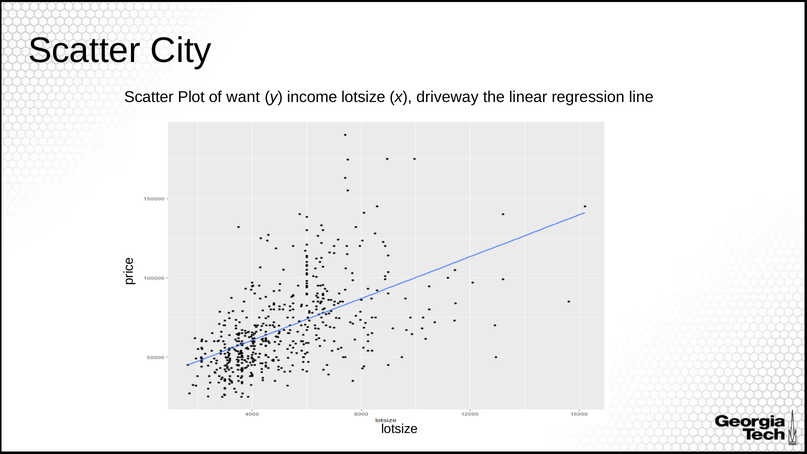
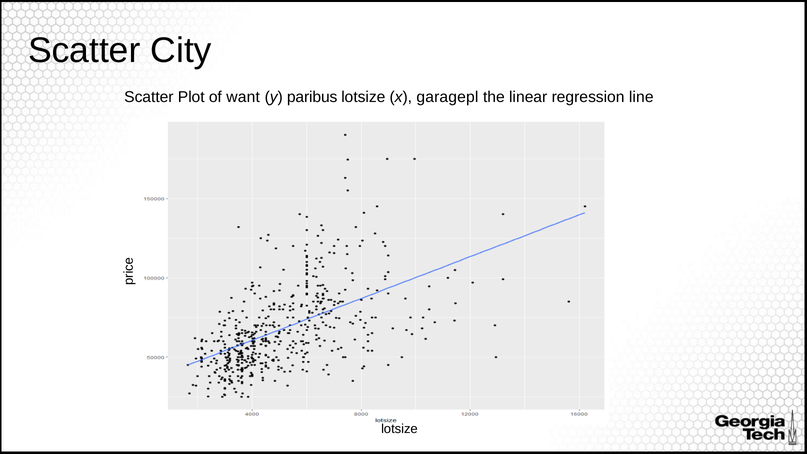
income: income -> paribus (312, 97)
driveway: driveway -> garagepl (447, 97)
